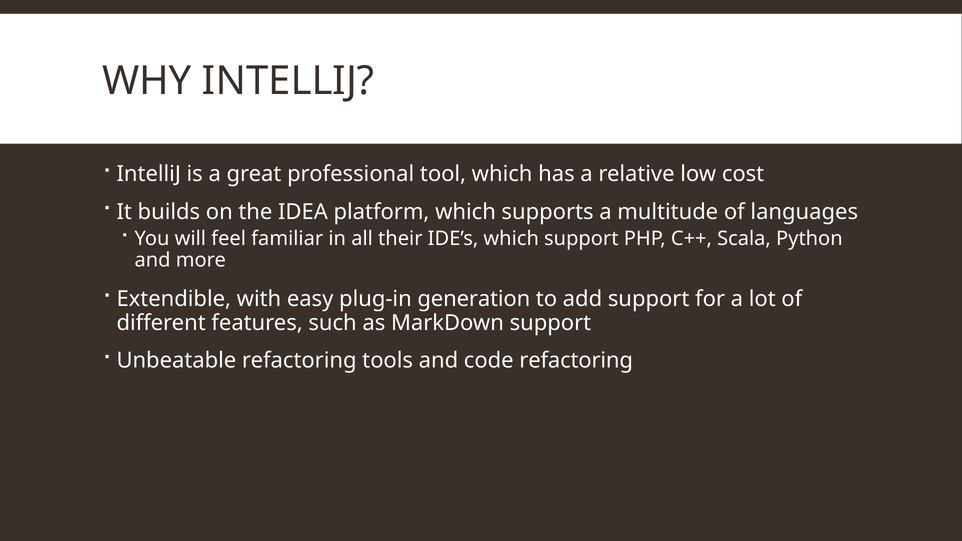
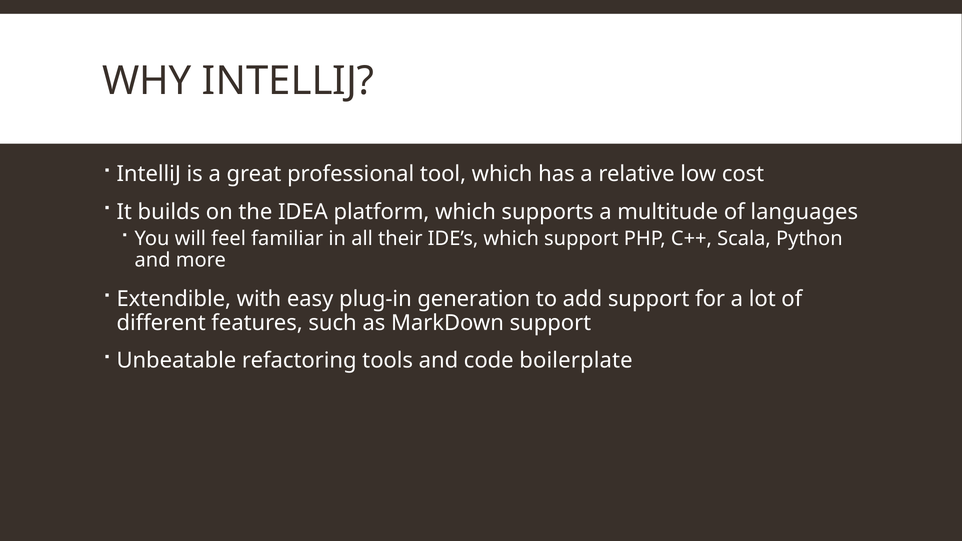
code refactoring: refactoring -> boilerplate (576, 361)
